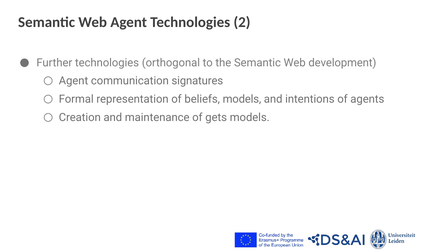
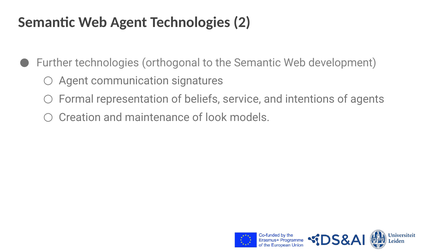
beliefs models: models -> service (242, 99)
gets: gets -> look (216, 117)
